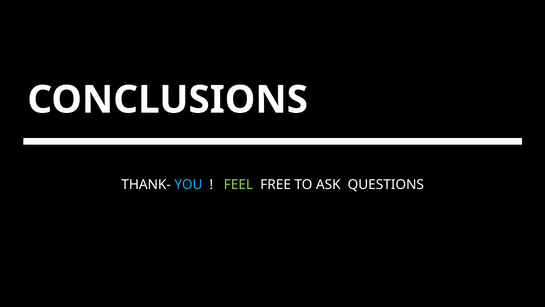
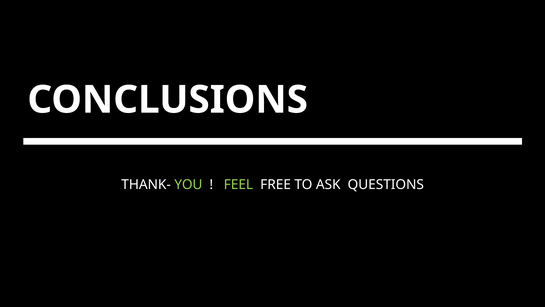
YOU colour: light blue -> light green (188, 184)
